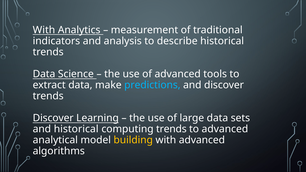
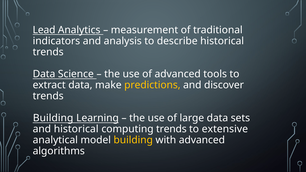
With: With -> Lead (44, 30)
predictions colour: light blue -> yellow (152, 85)
Discover: Discover -> Building (53, 118)
to advanced: advanced -> extensive (225, 129)
